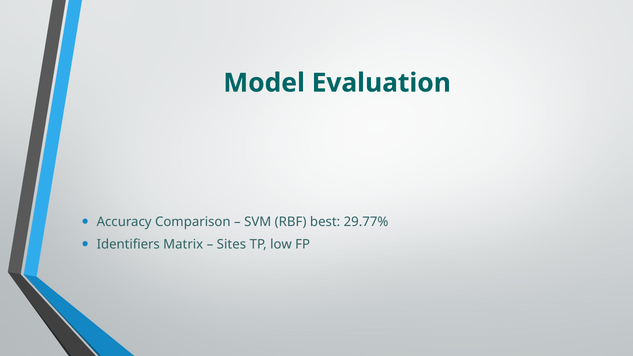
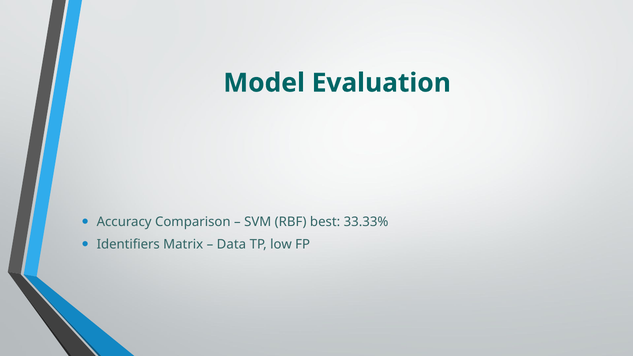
29.77%: 29.77% -> 33.33% (366, 222)
Sites: Sites -> Data (231, 245)
